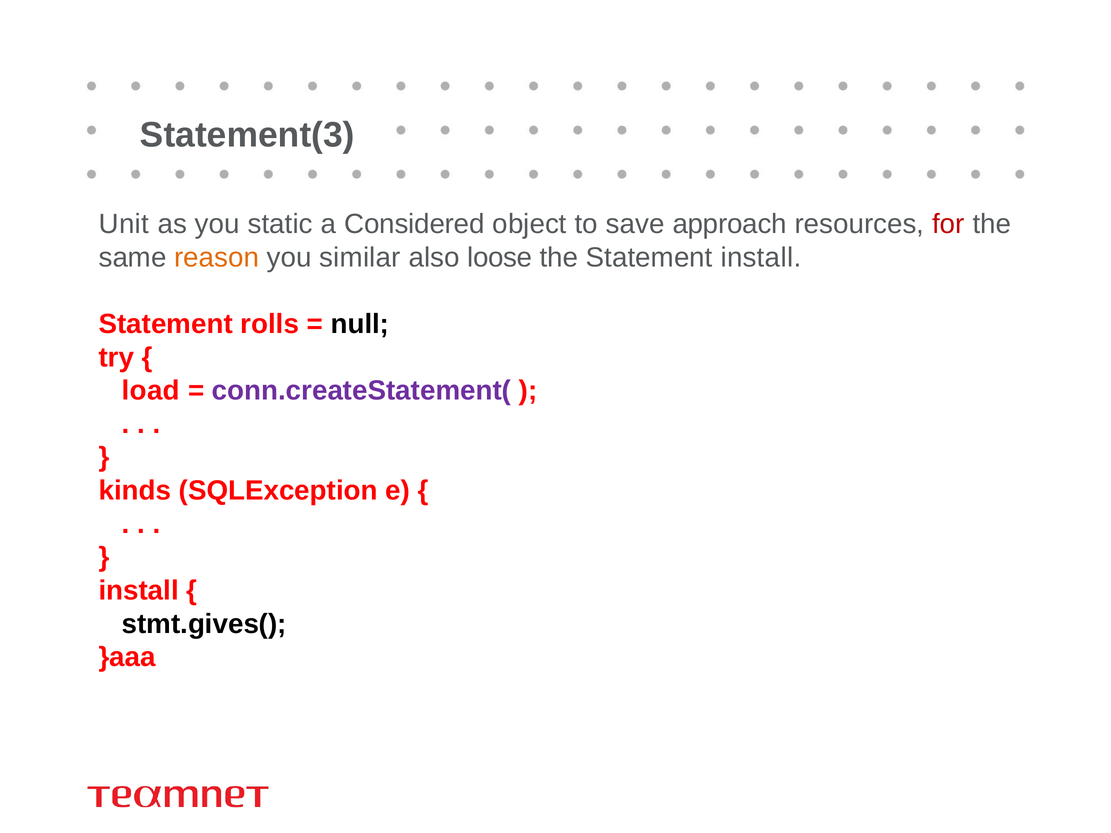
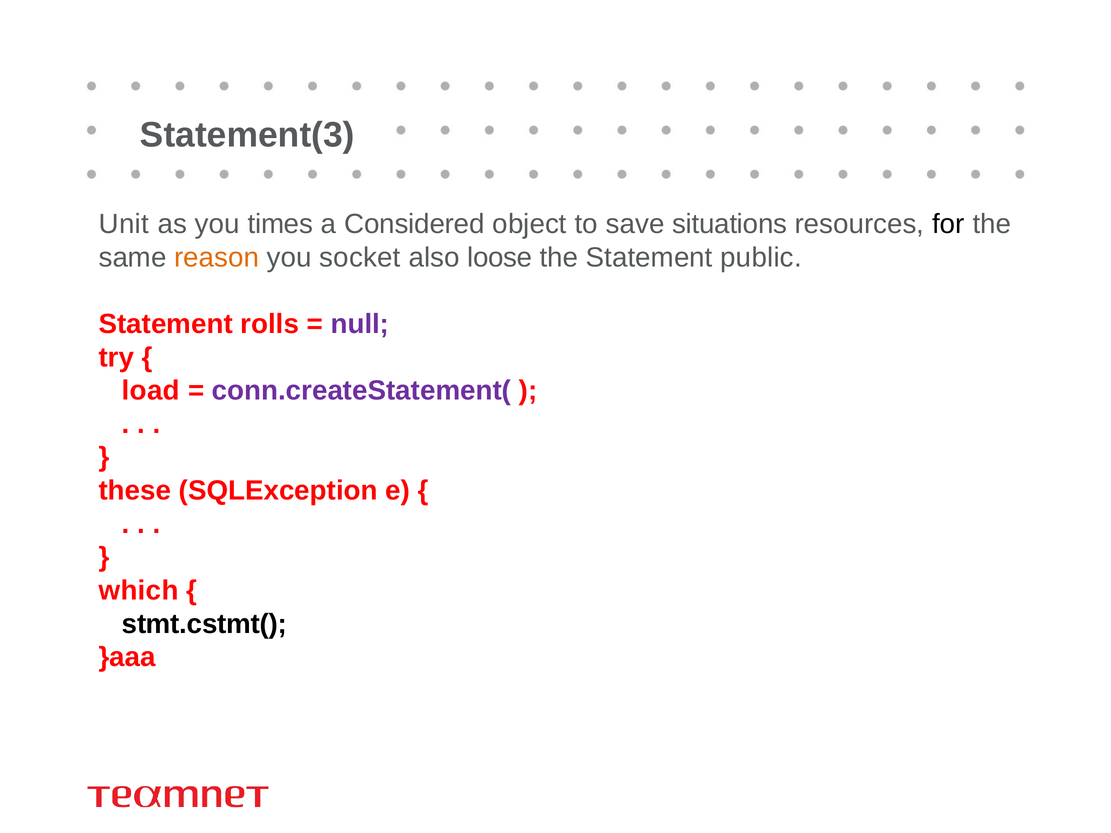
static: static -> times (280, 224)
approach: approach -> situations (730, 224)
for colour: red -> black (948, 224)
similar: similar -> socket (360, 257)
Statement install: install -> public (761, 257)
null colour: black -> purple (360, 324)
kinds: kinds -> these (135, 491)
install: install -> which (139, 591)
stmt.gives(: stmt.gives( -> stmt.cstmt( (204, 624)
